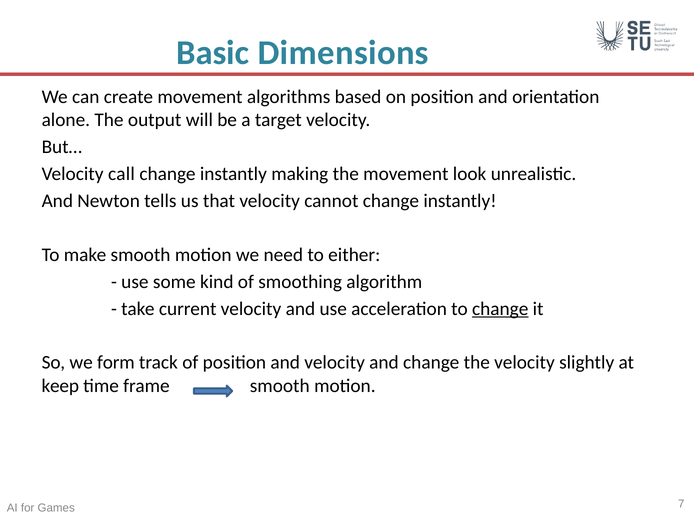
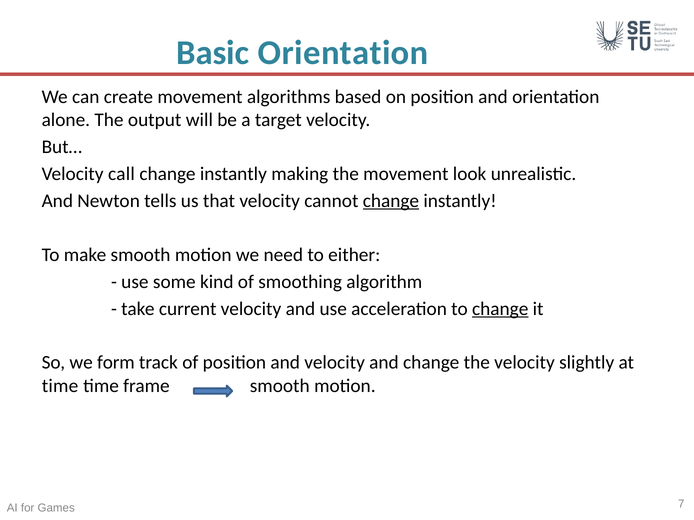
Basic Dimensions: Dimensions -> Orientation (343, 53)
change underline: none -> present (391, 201)
keep: keep -> time (60, 386)
